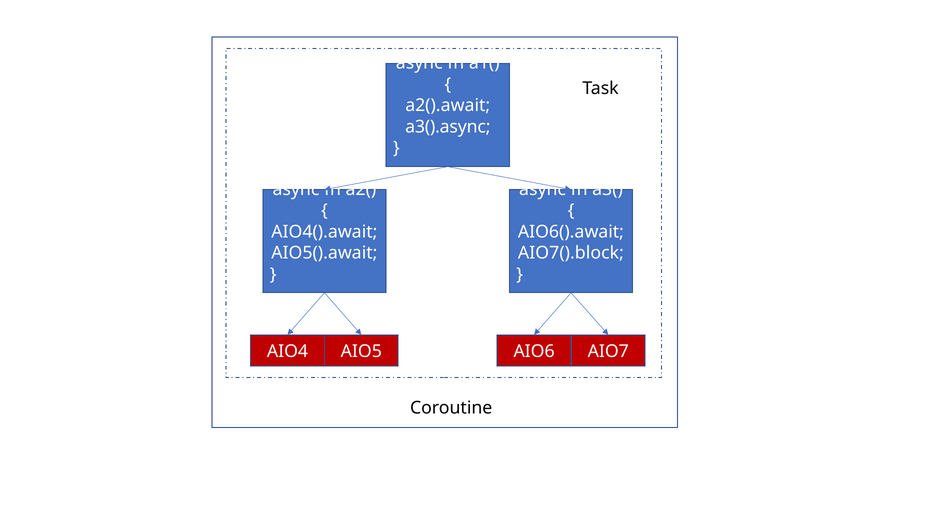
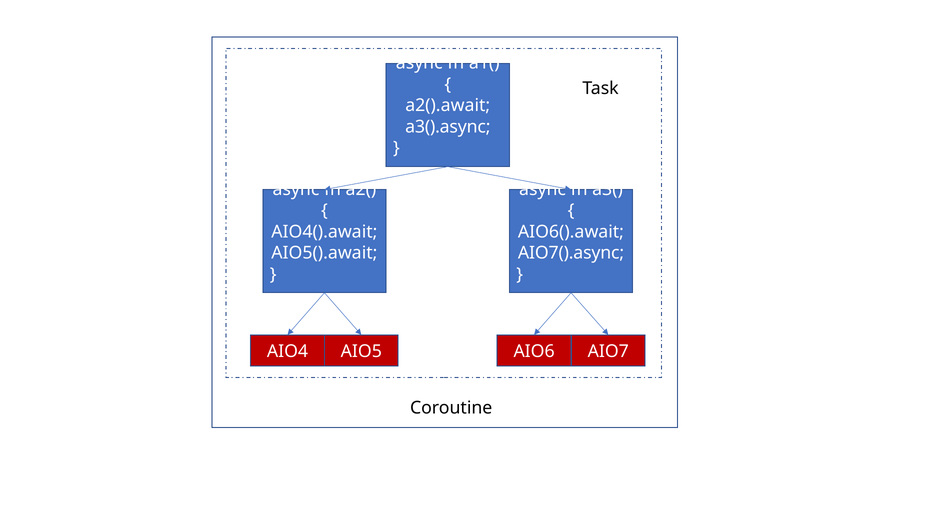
AIO7().block: AIO7().block -> AIO7().async (571, 253)
